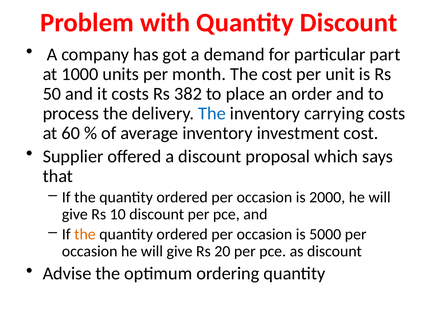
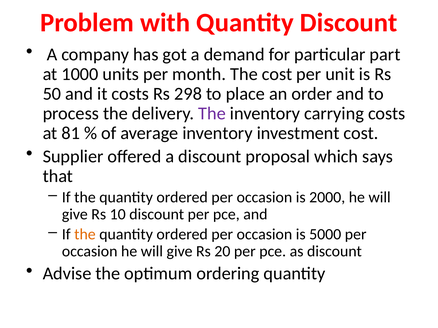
382: 382 -> 298 (188, 94)
The colour: blue -> purple (212, 114)
60: 60 -> 81 (71, 133)
